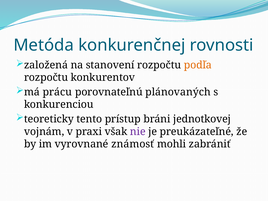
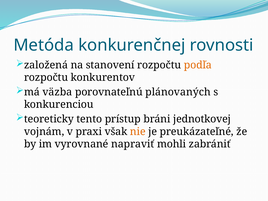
prácu: prácu -> väzba (57, 92)
nie colour: purple -> orange (138, 132)
známosť: známosť -> napraviť (133, 144)
